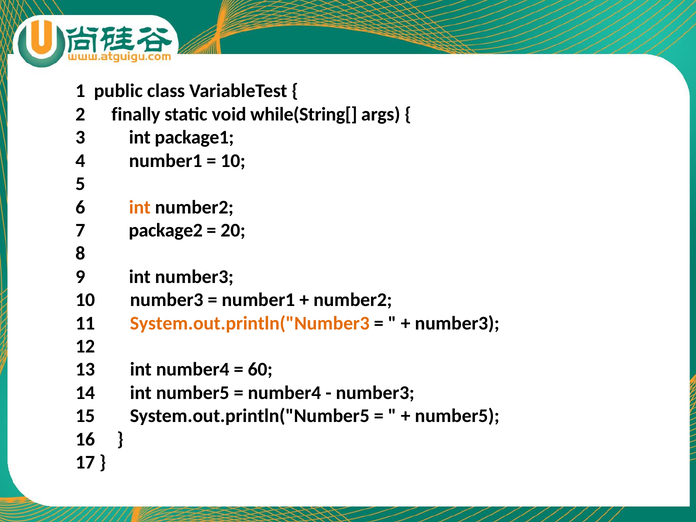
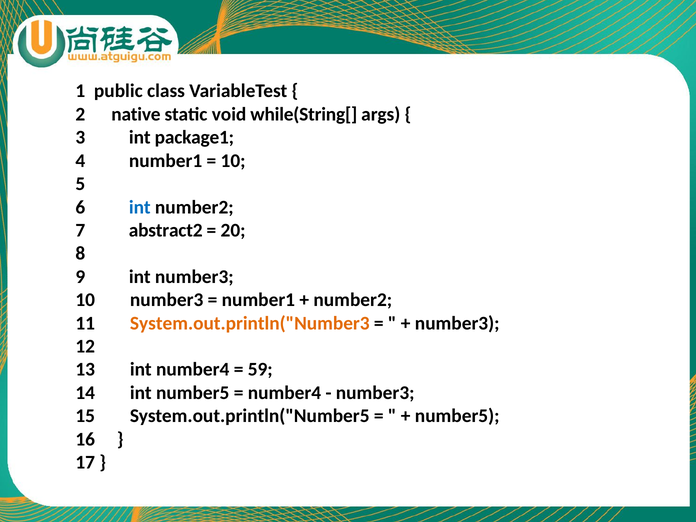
finally: finally -> native (136, 114)
int colour: orange -> blue (140, 207)
package2: package2 -> abstract2 (166, 230)
60: 60 -> 59 (260, 370)
